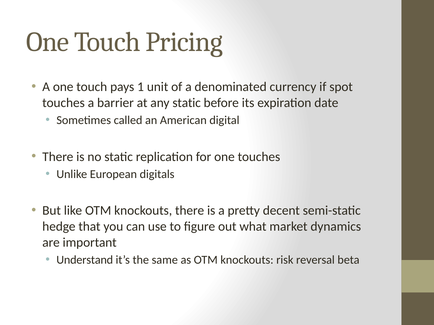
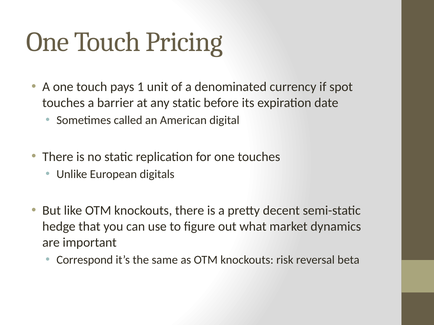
Understand: Understand -> Correspond (85, 260)
